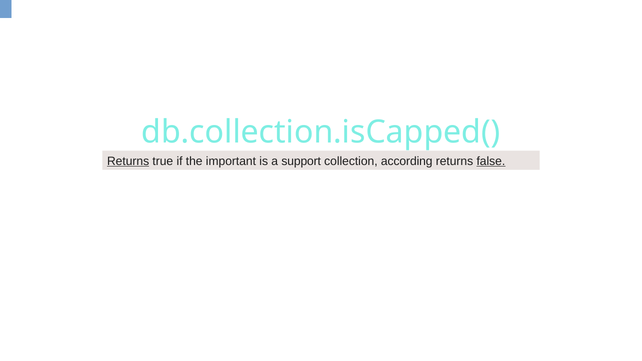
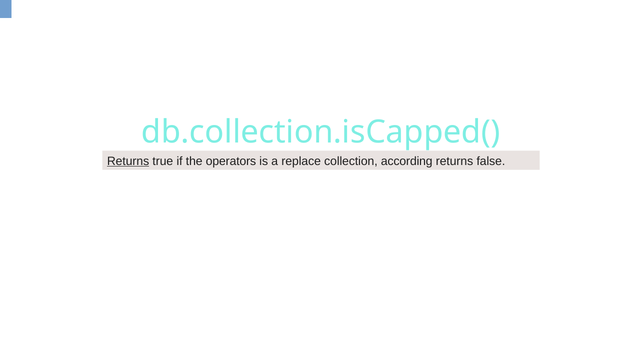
important: important -> operators (231, 161)
support: support -> replace (301, 161)
false underline: present -> none (491, 161)
